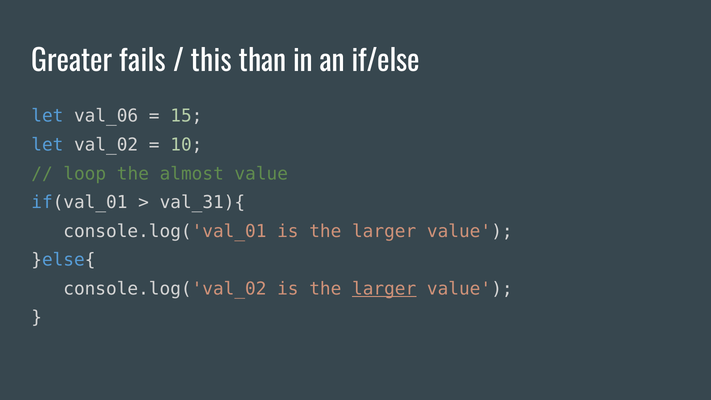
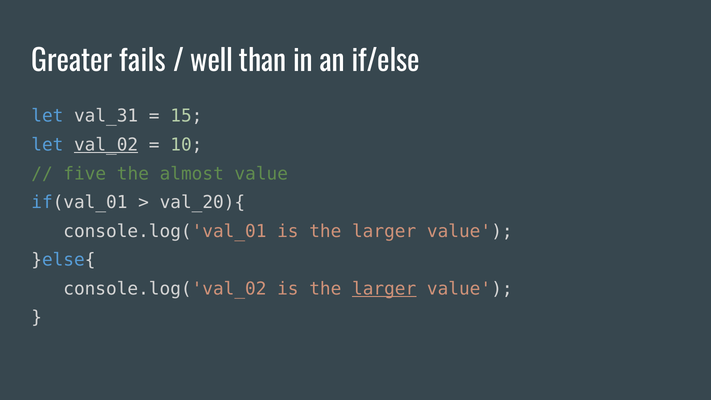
this: this -> well (212, 62)
val_06: val_06 -> val_31 (106, 116)
val_02 underline: none -> present (106, 145)
loop: loop -> five (85, 174)
val_31){: val_31){ -> val_20){ (202, 202)
